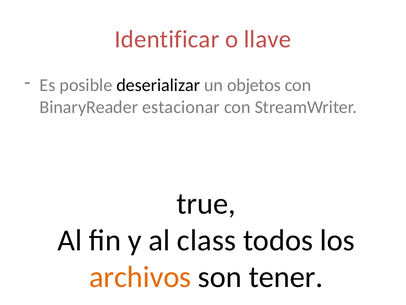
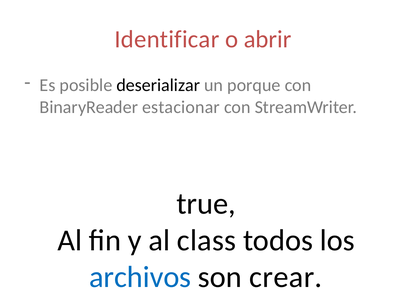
llave: llave -> abrir (268, 39)
objetos: objetos -> porque (254, 85)
archivos colour: orange -> blue (140, 276)
tener: tener -> crear (286, 276)
